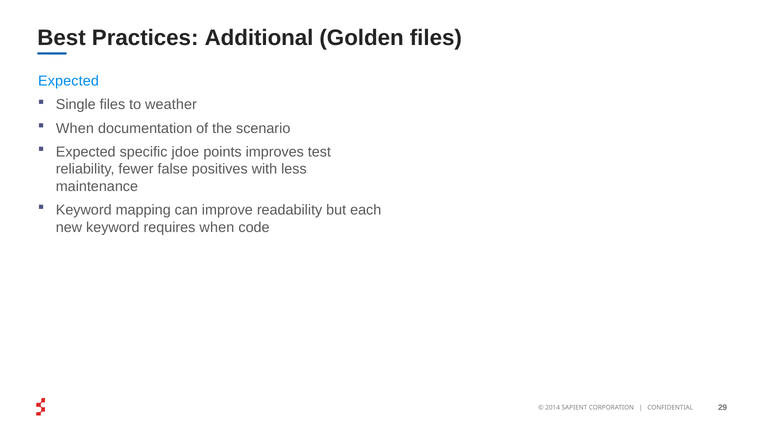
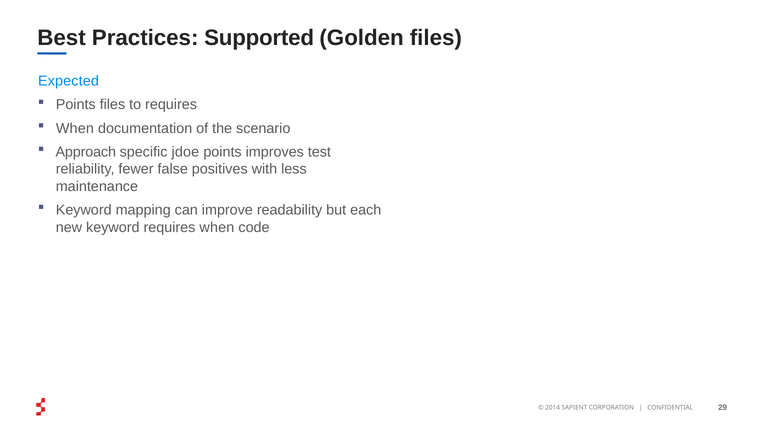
Additional: Additional -> Supported (259, 38)
Single: Single -> Points (76, 105)
to weather: weather -> requires (171, 105)
Expected: Expected -> Approach (86, 152)
